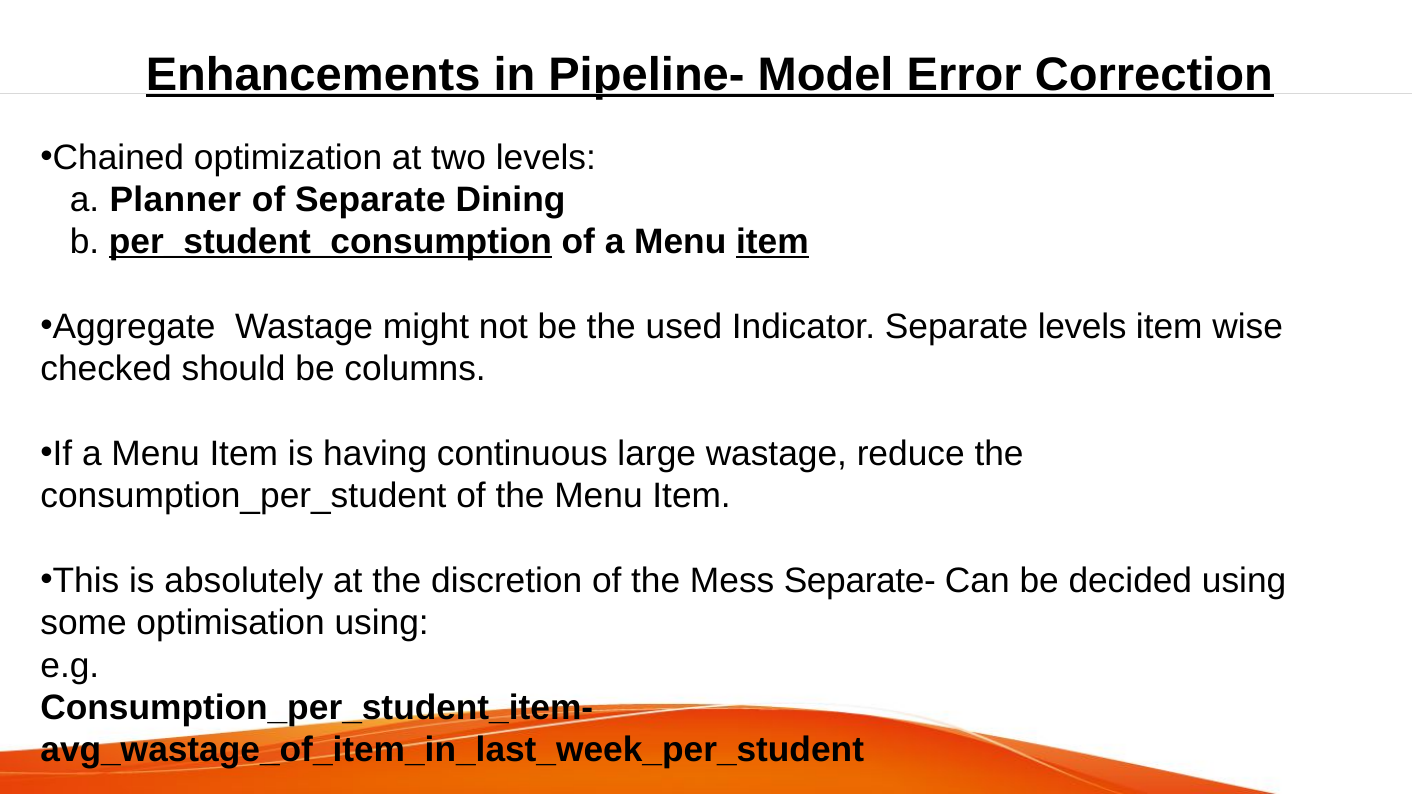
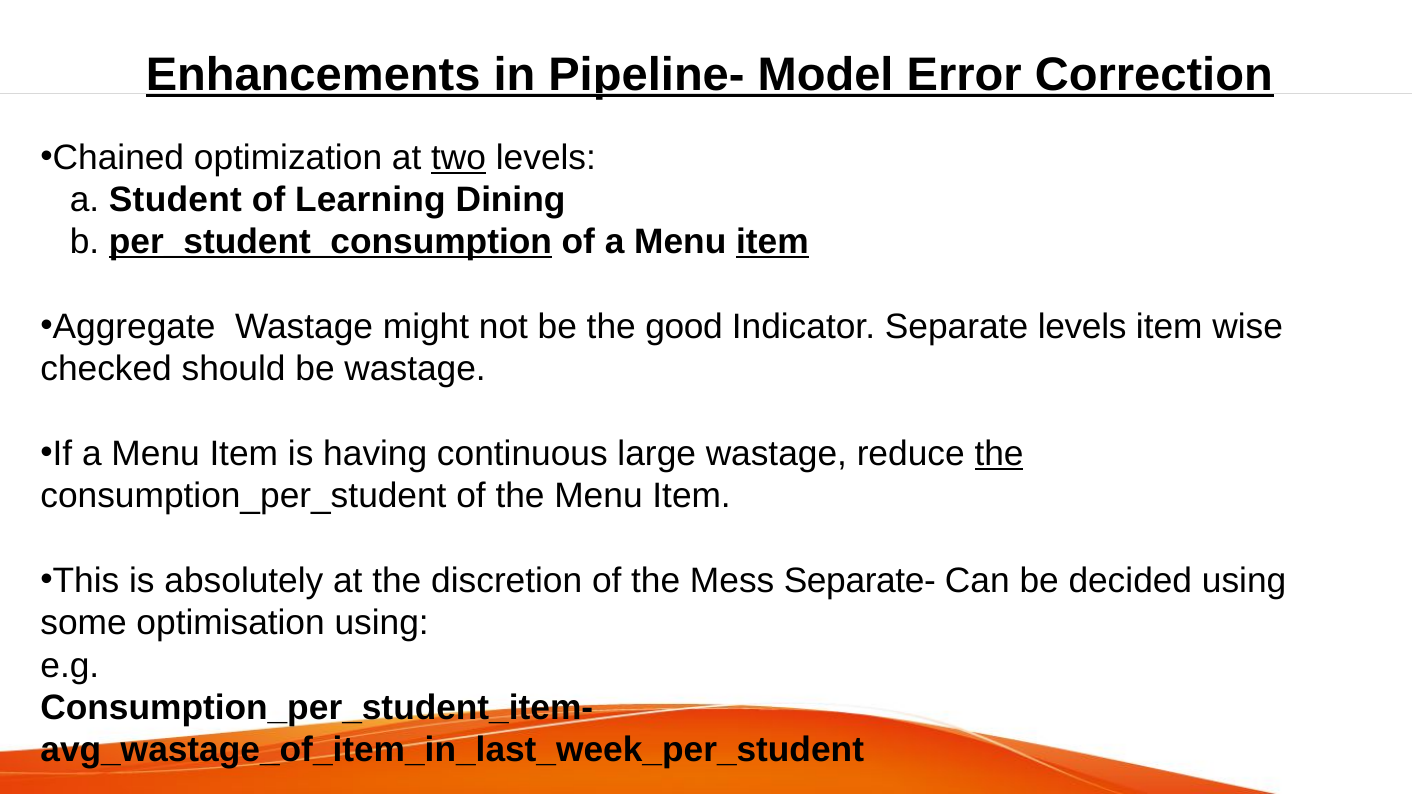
two underline: none -> present (459, 157)
Planner: Planner -> Student (175, 200)
of Separate: Separate -> Learning (370, 200)
used: used -> good (684, 327)
be columns: columns -> wastage (415, 369)
the underline: none -> present (999, 454)
